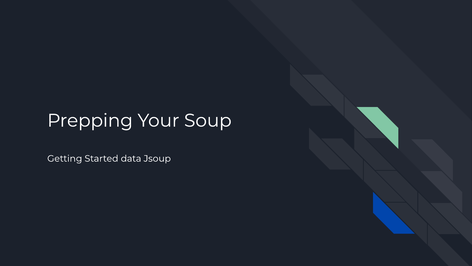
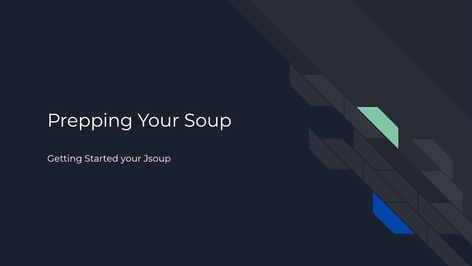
Started data: data -> your (131, 158)
